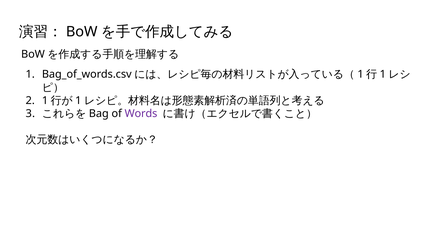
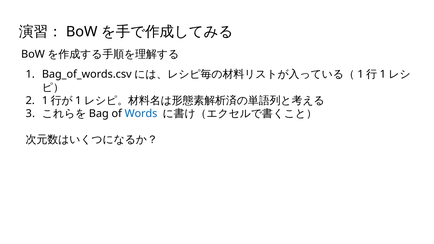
Words colour: purple -> blue (141, 114)
